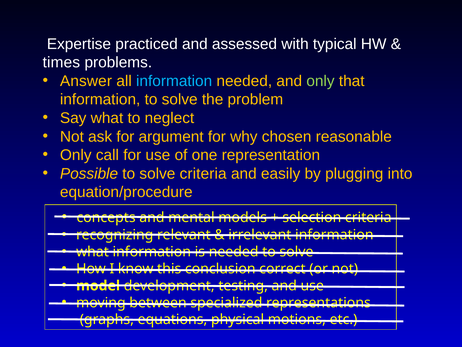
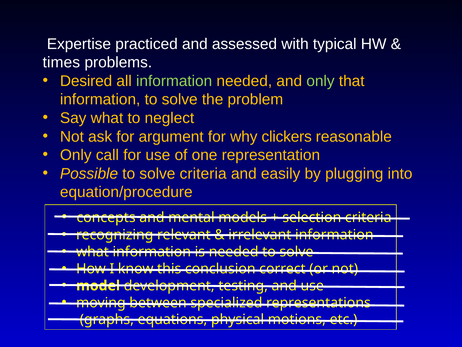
Answer: Answer -> Desired (86, 81)
information colour: light blue -> light green (174, 81)
chosen: chosen -> clickers (287, 136)
